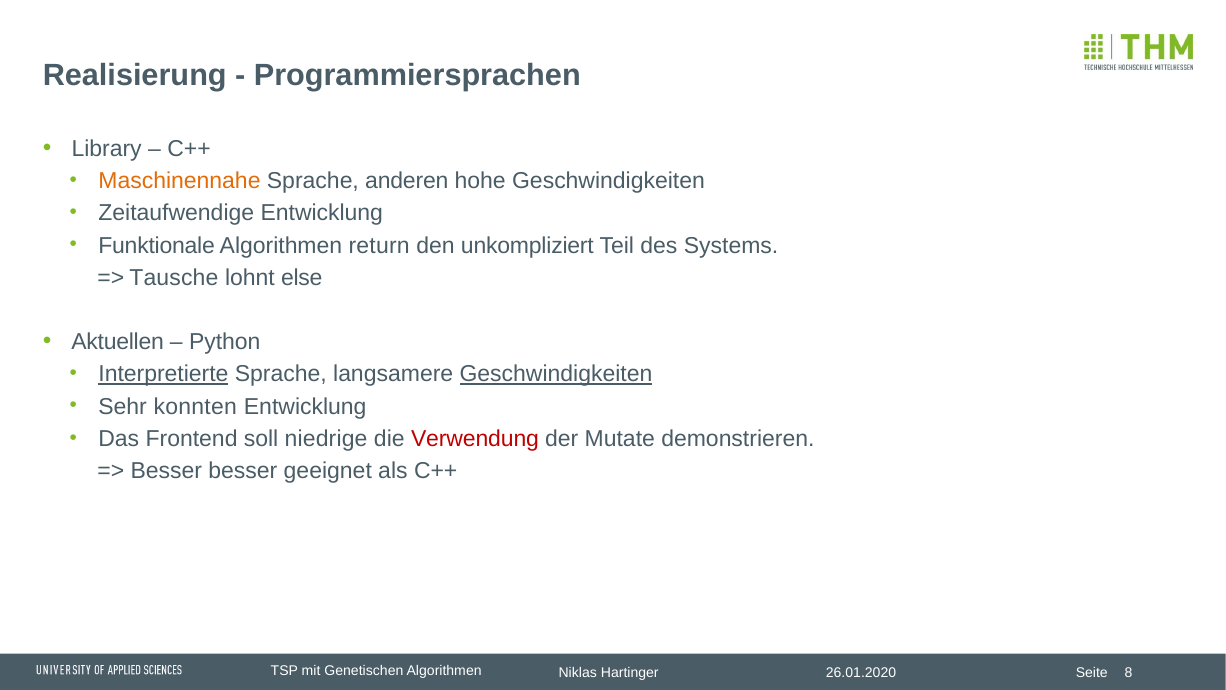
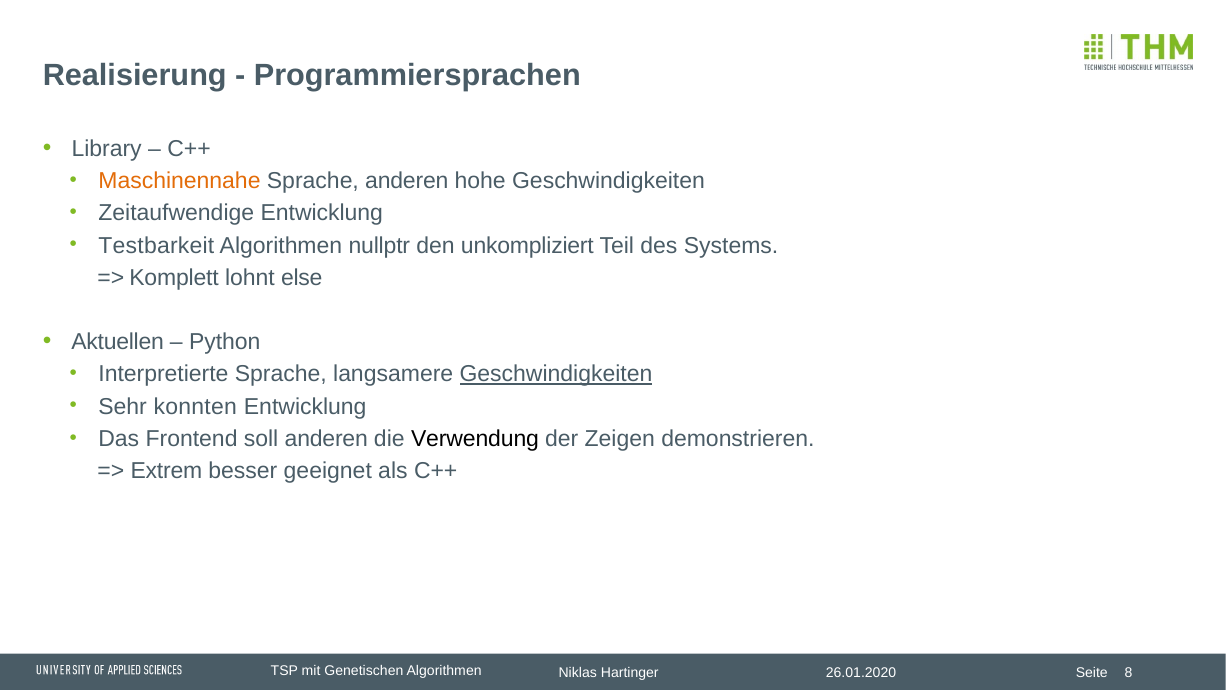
Funktionale: Funktionale -> Testbarkeit (156, 245)
return: return -> nullptr (379, 245)
Tausche: Tausche -> Komplett (174, 277)
Interpretierte underline: present -> none (163, 374)
soll niedrige: niedrige -> anderen (326, 438)
Verwendung colour: red -> black (475, 438)
Mutate: Mutate -> Zeigen (620, 438)
Besser: Besser -> Extrem (166, 471)
